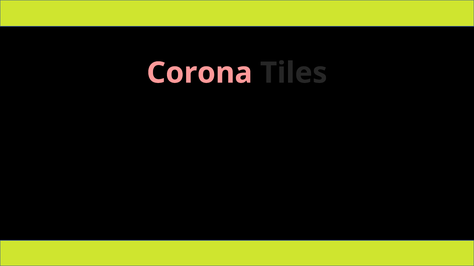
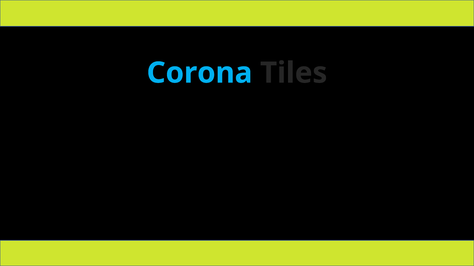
Corona colour: pink -> light blue (200, 73)
